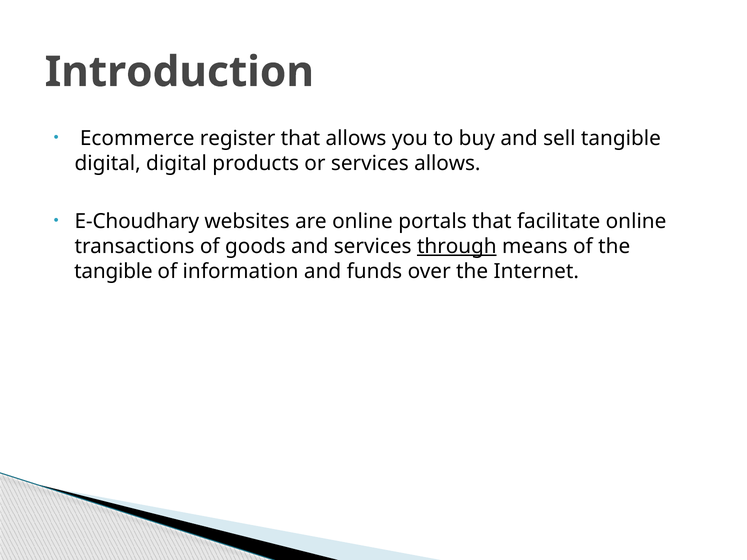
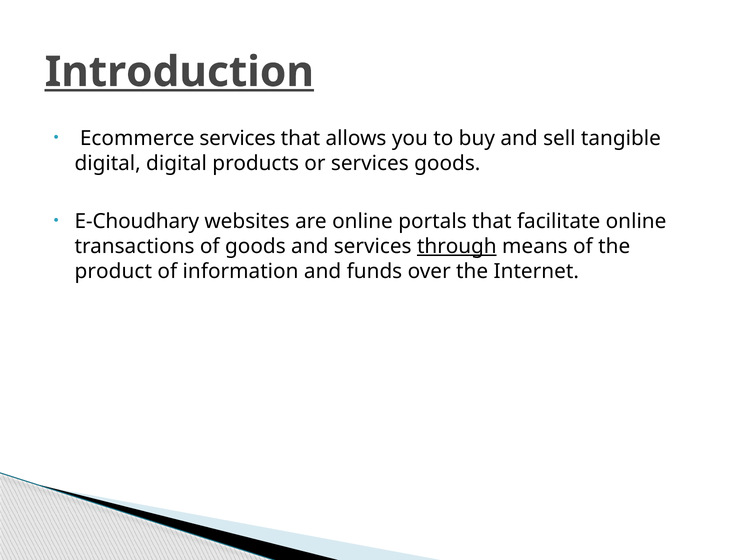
Introduction underline: none -> present (179, 72)
Ecommerce register: register -> services (238, 139)
services allows: allows -> goods (447, 164)
tangible: tangible -> product (113, 271)
